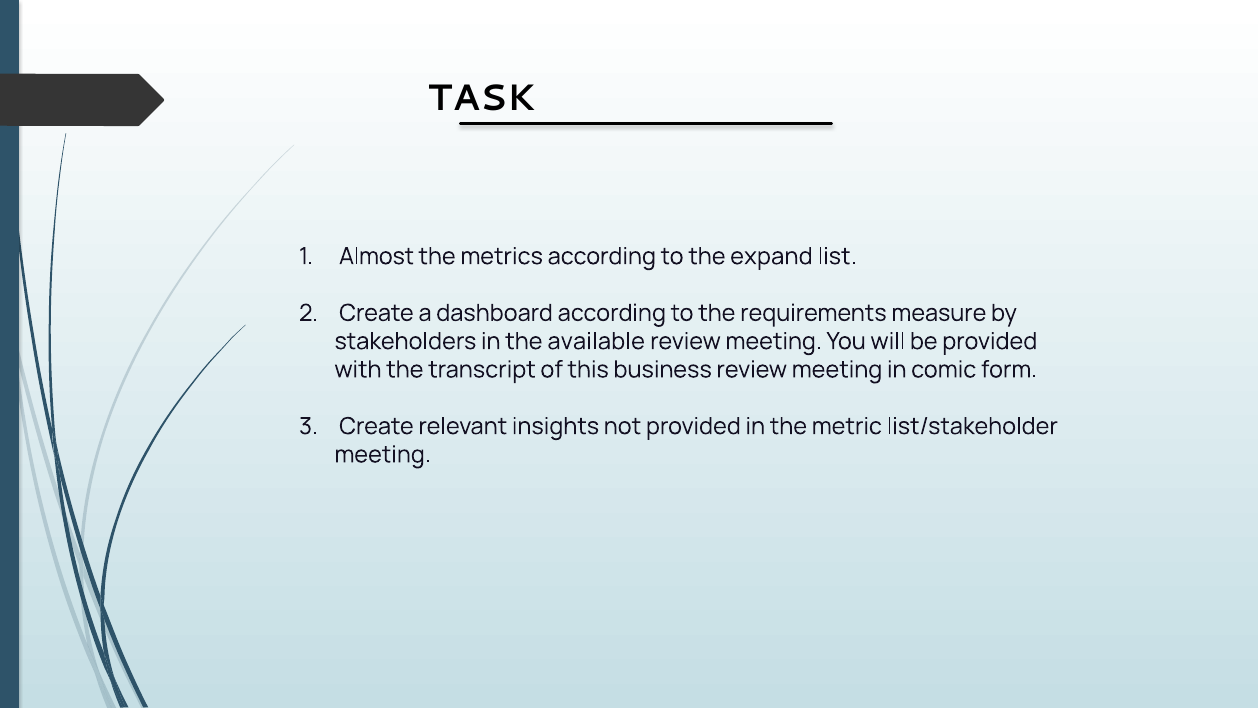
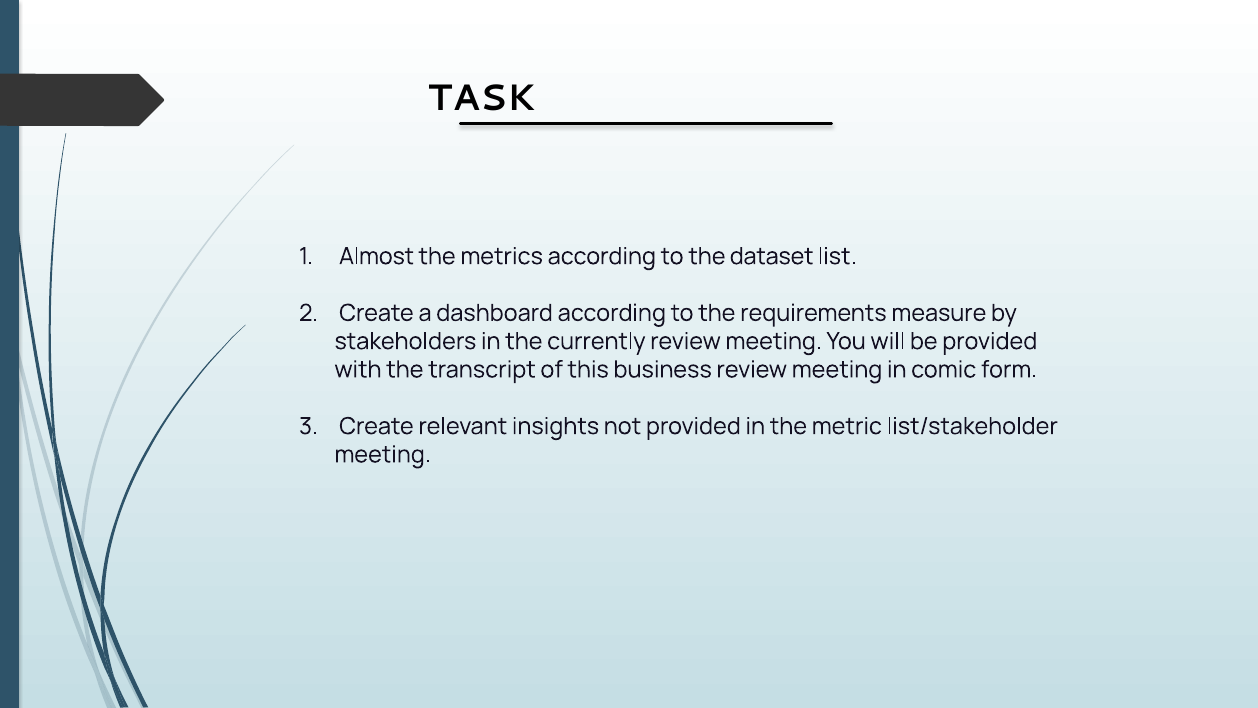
expand: expand -> dataset (772, 256)
available: available -> currently (596, 341)
